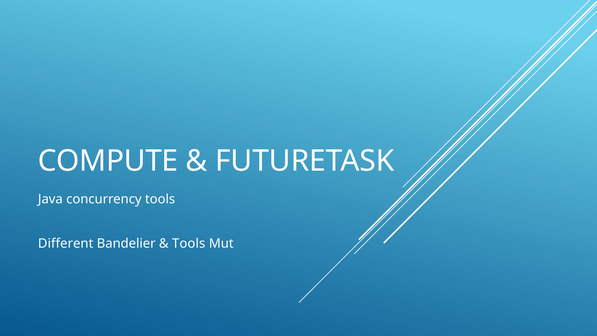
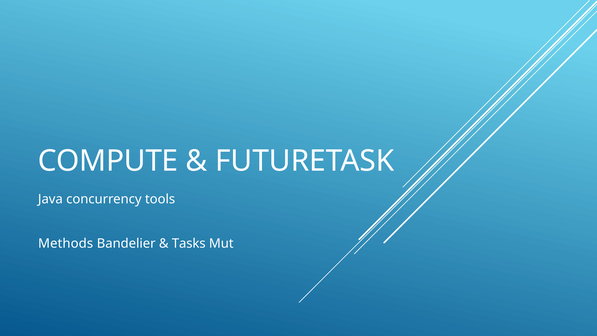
Different: Different -> Methods (66, 243)
Tools: Tools -> Tasks (189, 243)
